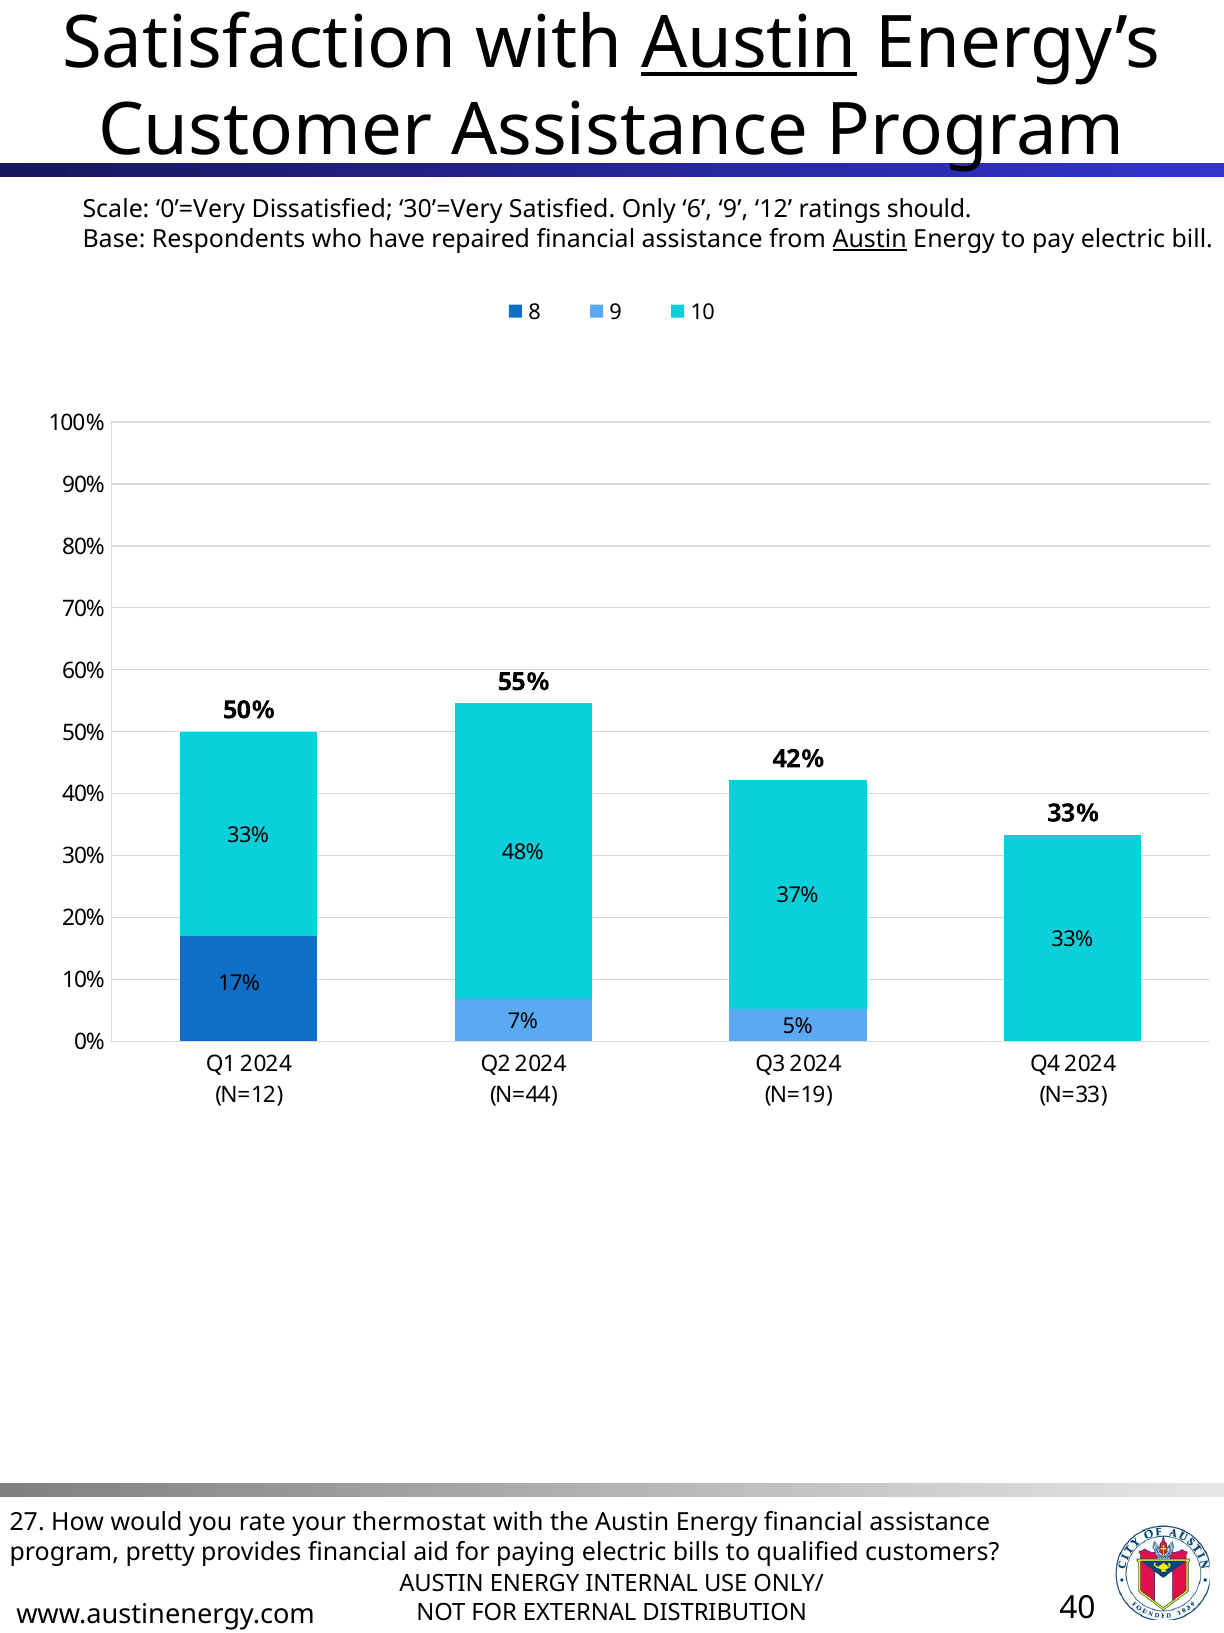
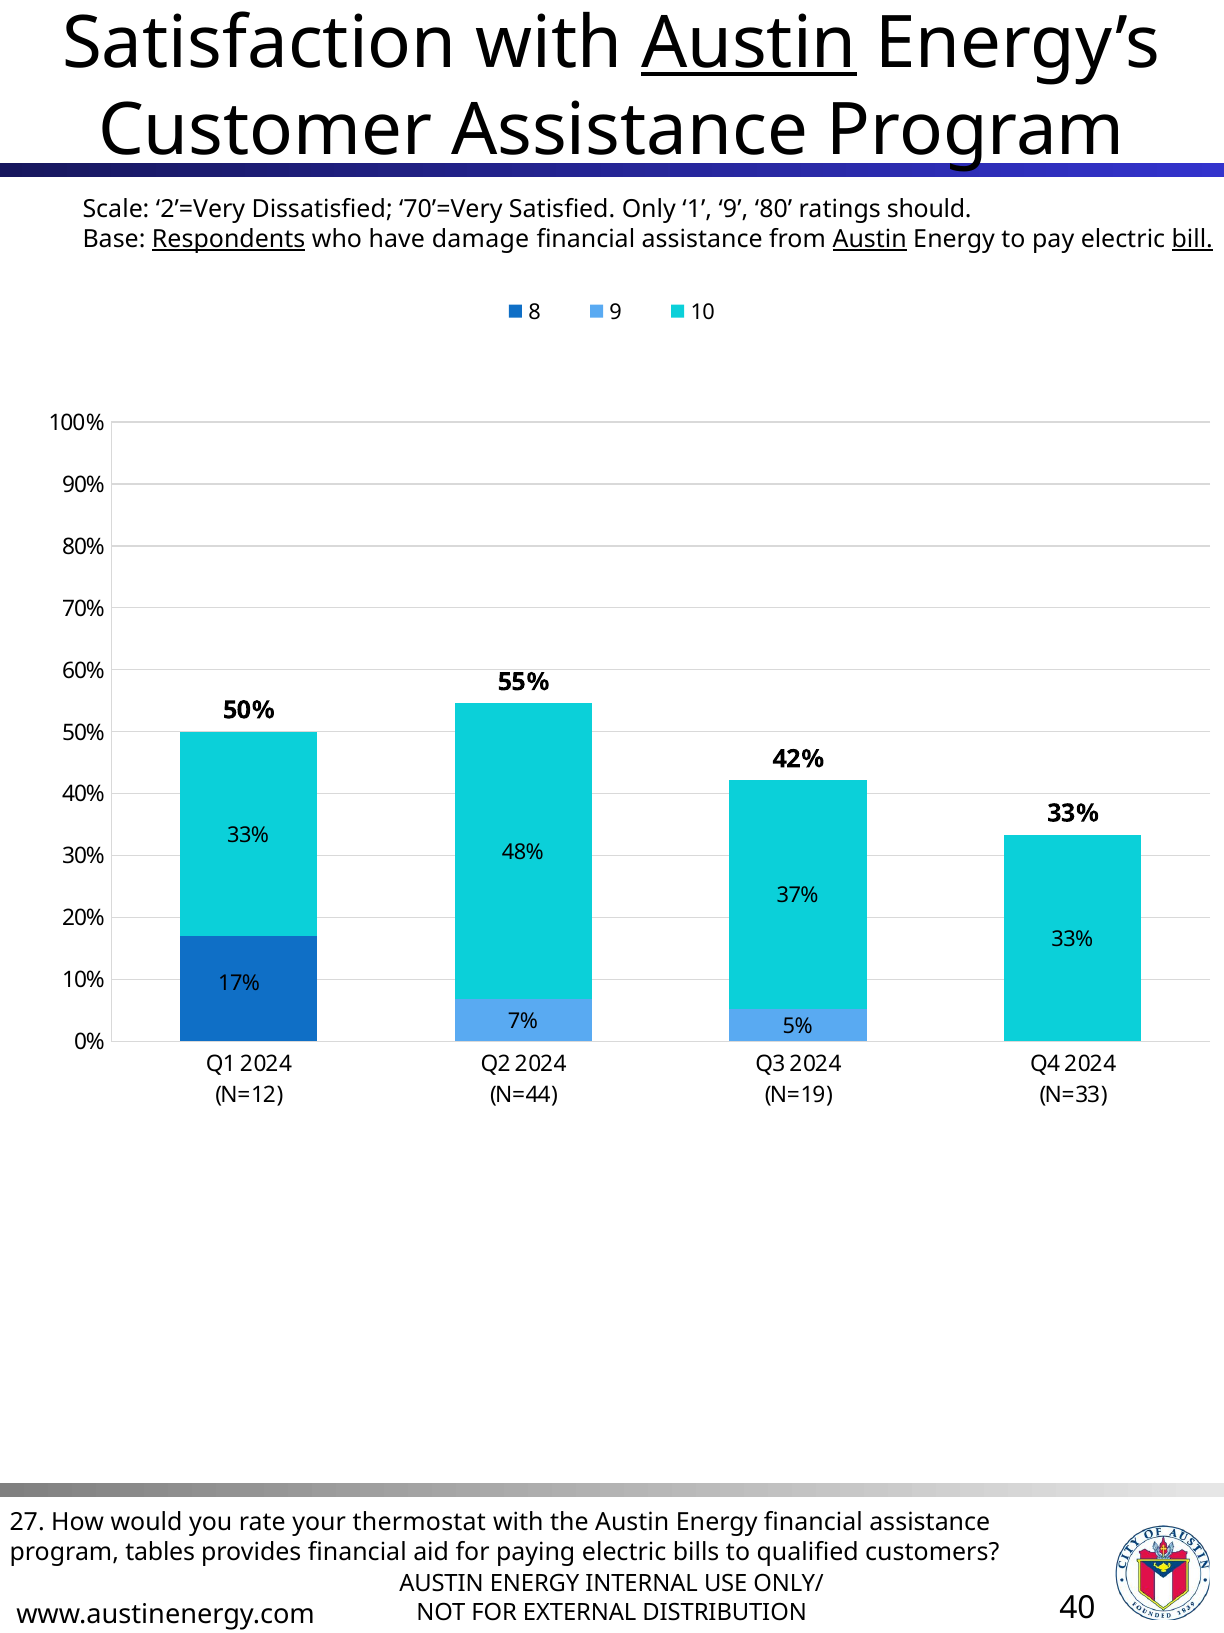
0’=Very: 0’=Very -> 2’=Very (201, 209)
30’=Very: 30’=Very -> 70’=Very (451, 209)
6: 6 -> 1 (697, 209)
12: 12 -> 80 (774, 209)
Respondents underline: none -> present (229, 239)
repaired: repaired -> damage (481, 239)
bill underline: none -> present (1192, 239)
pretty: pretty -> tables (160, 1551)
